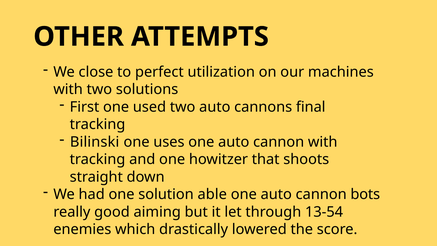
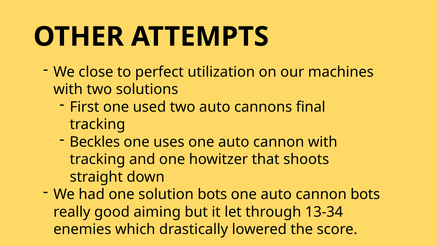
Bilinski: Bilinski -> Beckles (95, 142)
solution able: able -> bots (212, 194)
13-54: 13-54 -> 13-34 (324, 212)
